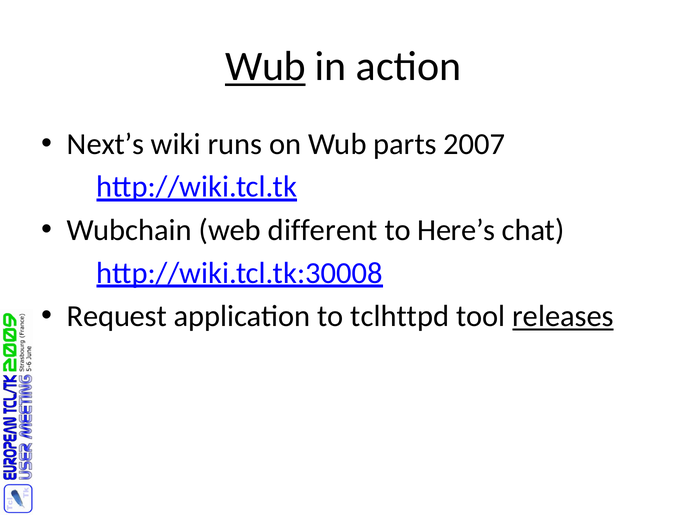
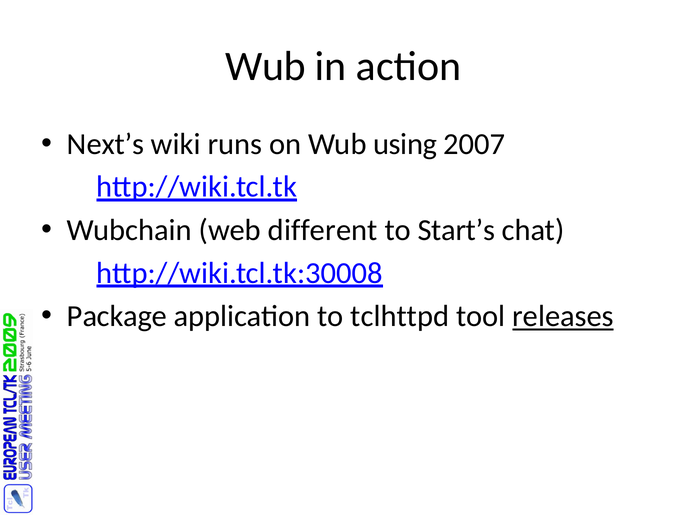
Wub underline: present -> none (265, 67)
parts: parts -> using (405, 144)
Here’s: Here’s -> Start’s (456, 230)
Request: Request -> Package (117, 317)
